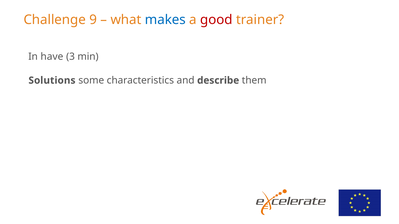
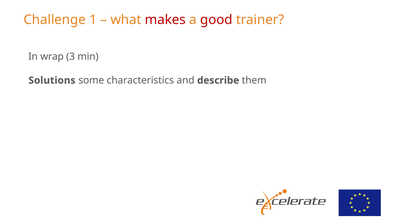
9: 9 -> 1 (93, 20)
makes colour: blue -> red (165, 20)
have: have -> wrap (52, 57)
